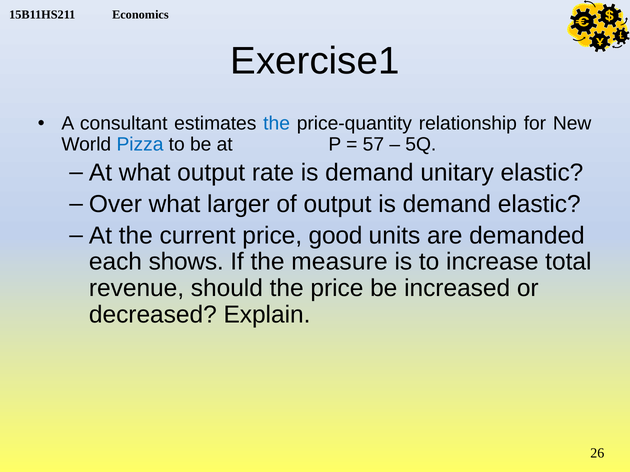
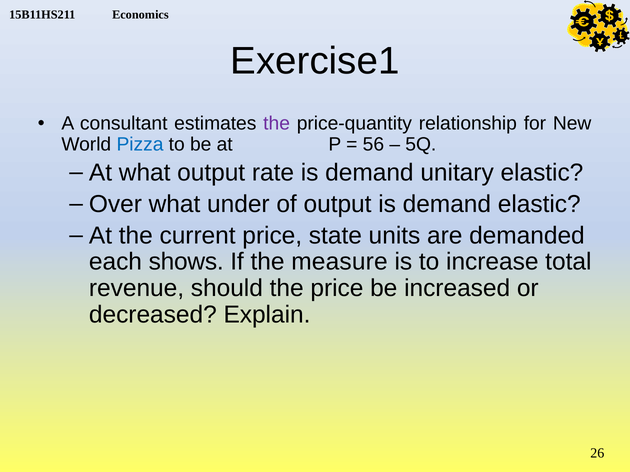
the colour: blue -> purple (277, 124)
57: 57 -> 56 (373, 144)
larger: larger -> under (238, 204)
good: good -> state (335, 236)
